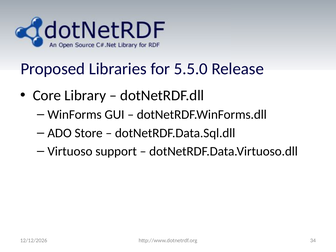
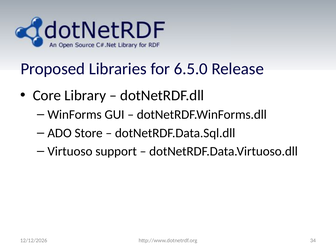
5.5.0: 5.5.0 -> 6.5.0 (191, 69)
